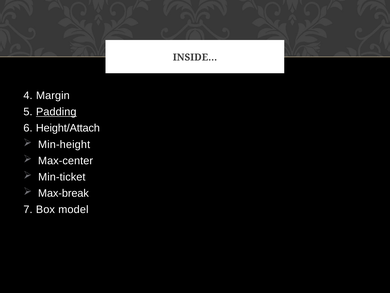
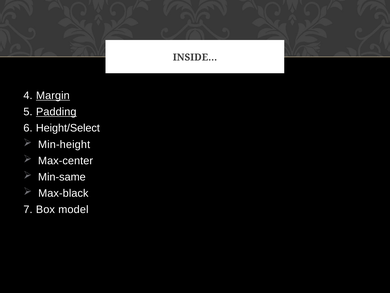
Margin underline: none -> present (53, 95)
Height/Attach: Height/Attach -> Height/Select (68, 128)
Min-ticket: Min-ticket -> Min-same (62, 177)
Max-break: Max-break -> Max-black (63, 193)
